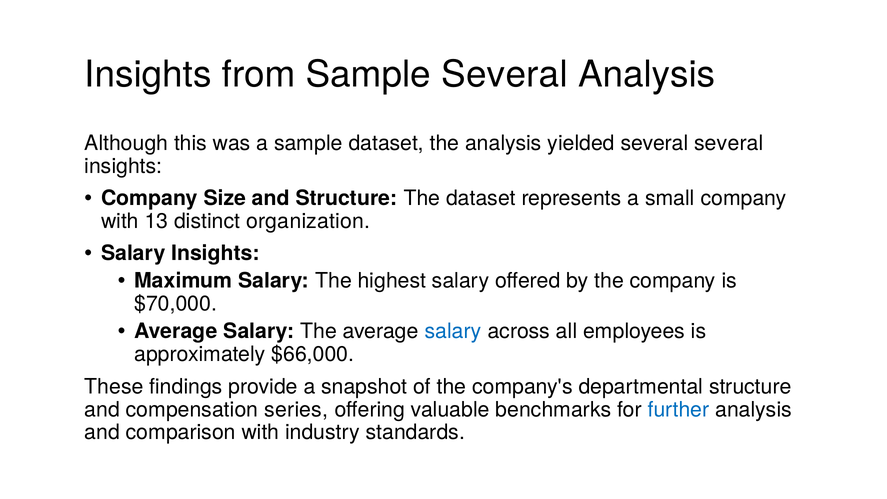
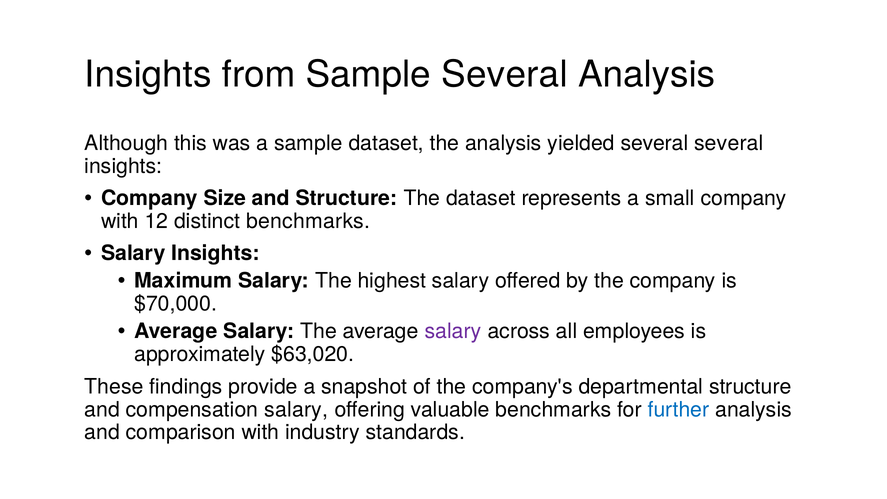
13: 13 -> 12 (156, 221)
distinct organization: organization -> benchmarks (308, 221)
salary colour: blue -> purple (453, 331)
$66,000: $66,000 -> $63,020 (313, 354)
compensation series: series -> salary (296, 409)
